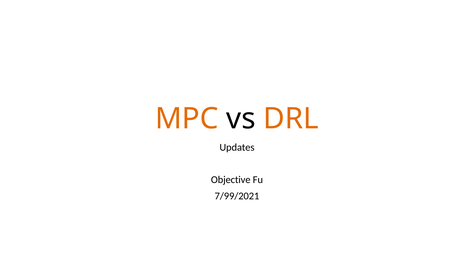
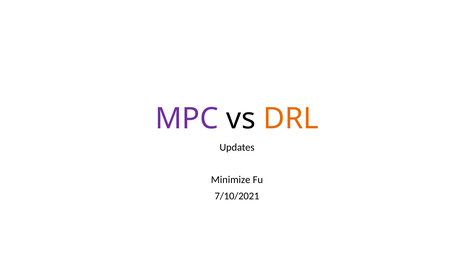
MPC colour: orange -> purple (187, 118)
Objective: Objective -> Minimize (231, 180)
7/99/2021: 7/99/2021 -> 7/10/2021 (237, 196)
